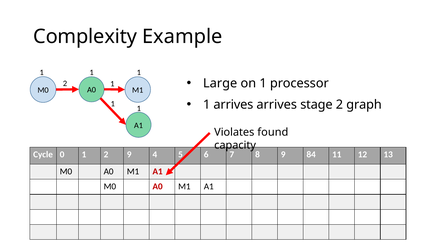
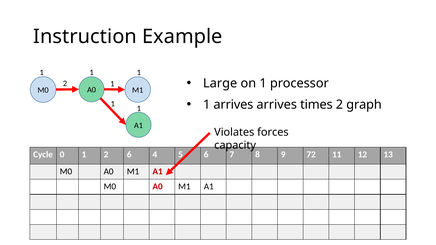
Complexity: Complexity -> Instruction (85, 37)
stage: stage -> times (316, 105)
found: found -> forces (273, 132)
2 9: 9 -> 6 (129, 155)
84: 84 -> 72 (311, 155)
